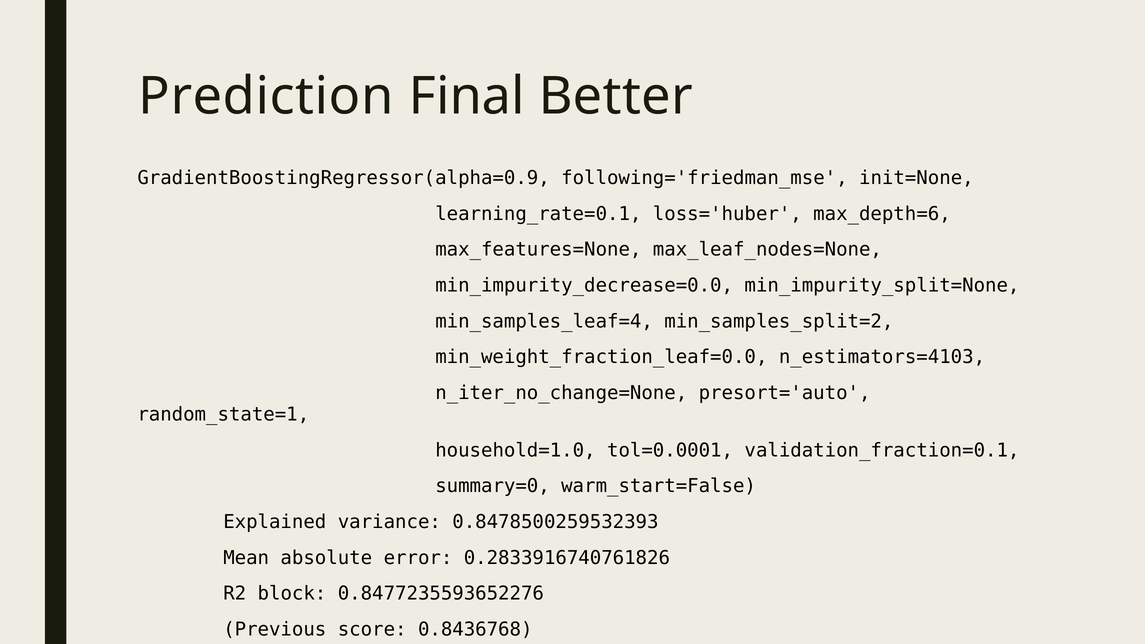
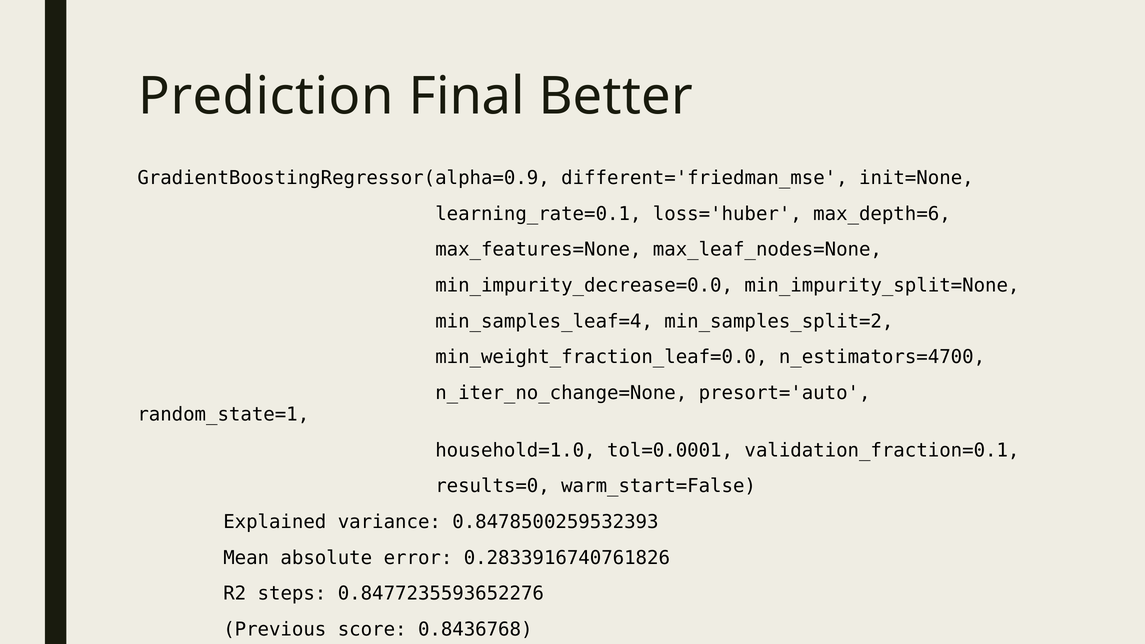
following='friedman_mse: following='friedman_mse -> different='friedman_mse (704, 178)
n_estimators=4103: n_estimators=4103 -> n_estimators=4700 (882, 357)
summary=0: summary=0 -> results=0 (493, 486)
block: block -> steps (292, 594)
